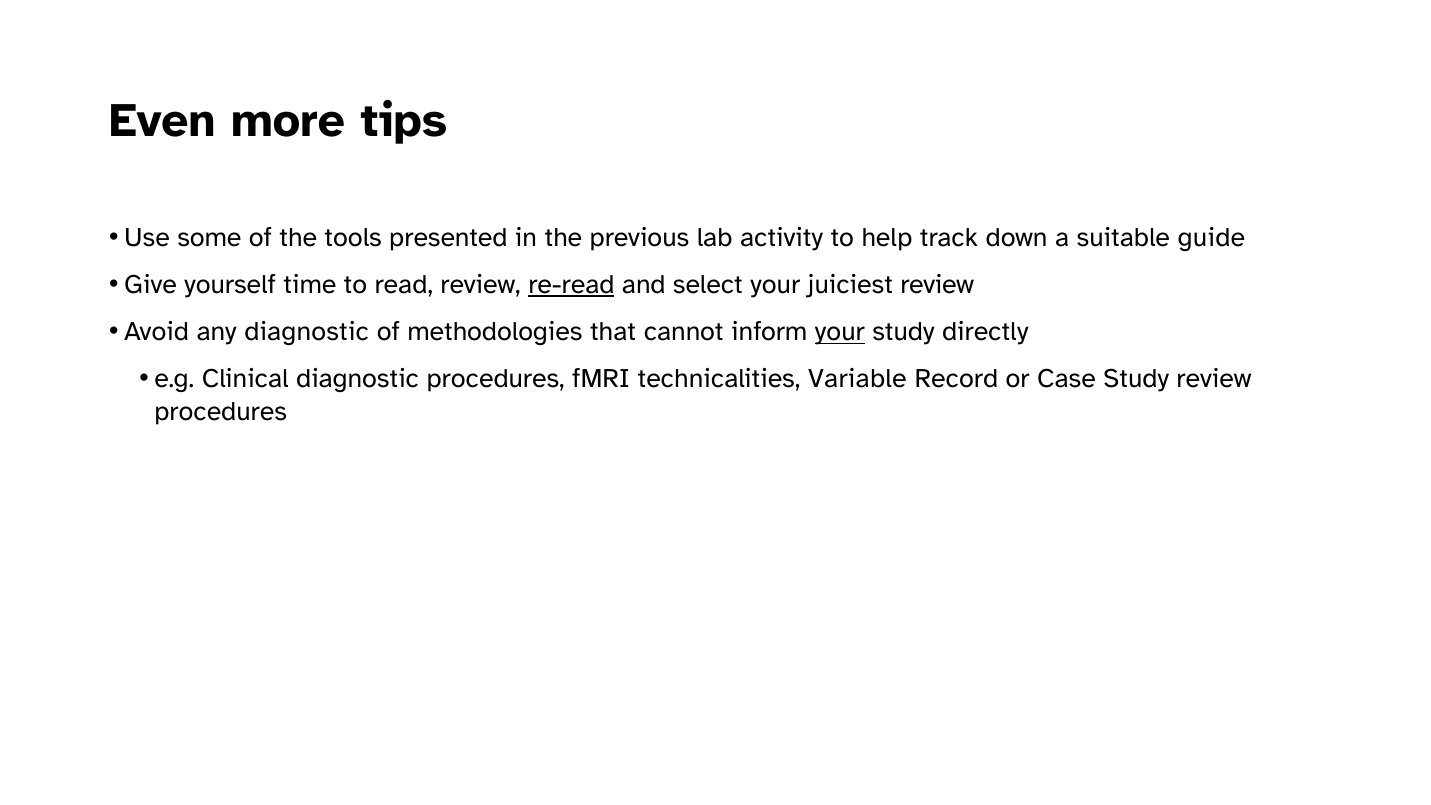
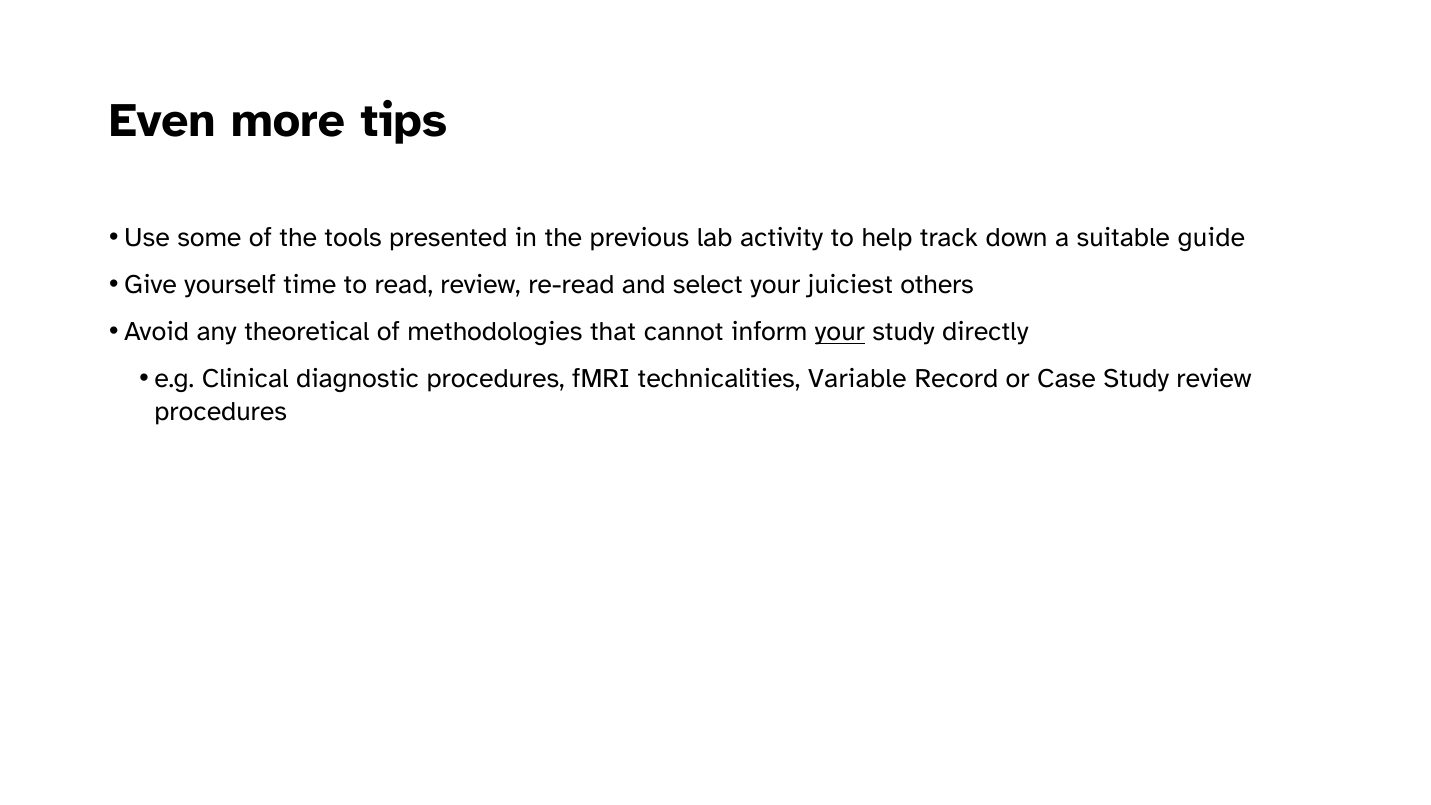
re-read underline: present -> none (571, 285)
juiciest review: review -> others (937, 285)
any diagnostic: diagnostic -> theoretical (307, 332)
